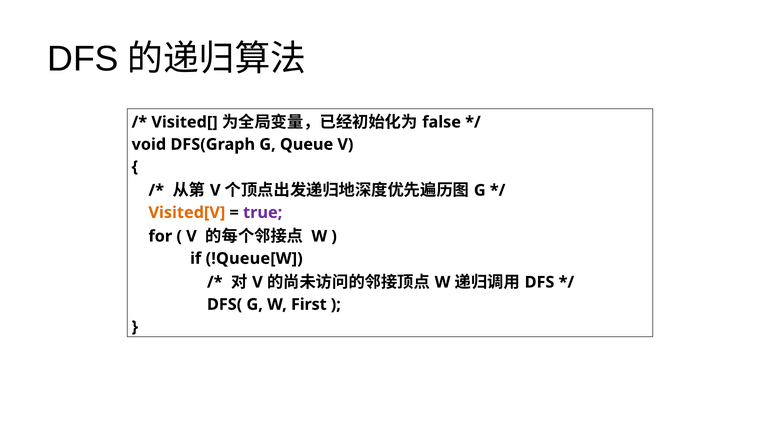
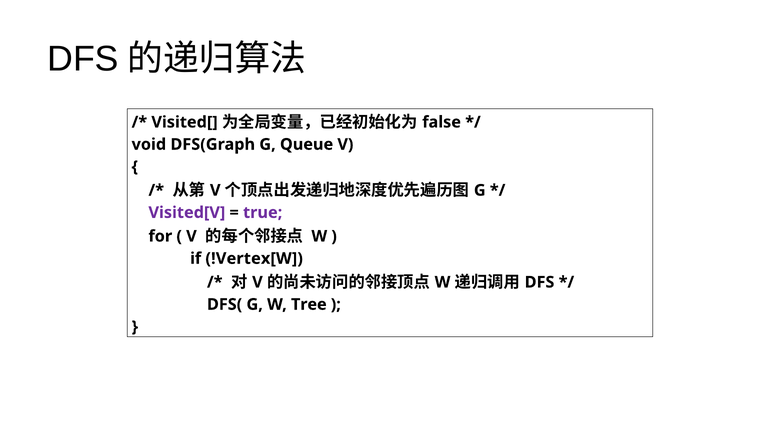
Visited[V colour: orange -> purple (187, 212)
!Queue[W: !Queue[W -> !Vertex[W (254, 258)
First: First -> Tree (309, 304)
